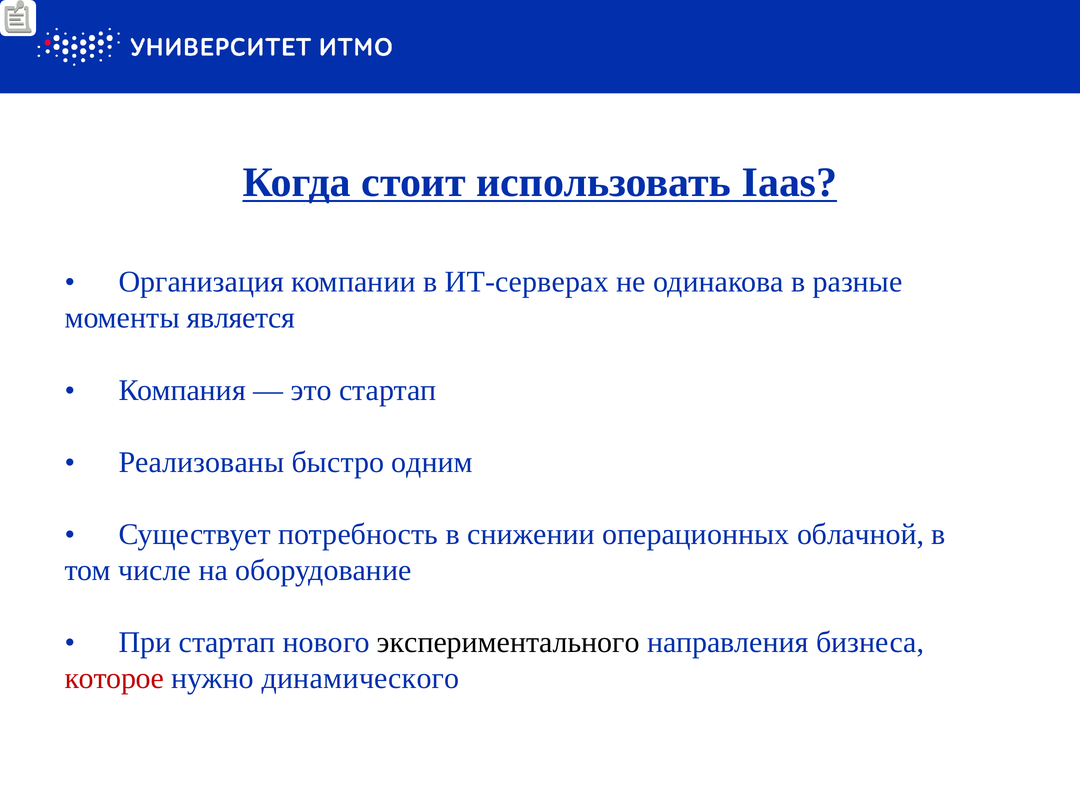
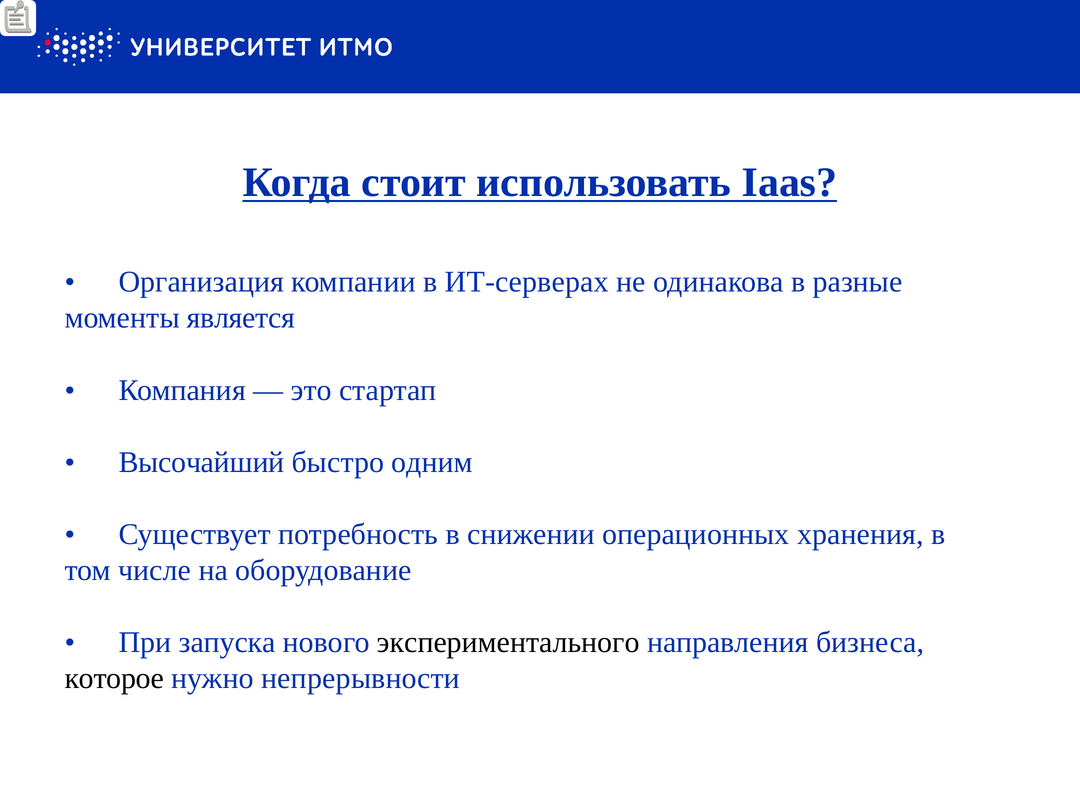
Реализованы: Реализованы -> Высочайший (202, 462)
облачной: облачной -> хранения (860, 534)
При стартап: стартап -> запуска (227, 642)
которое colour: red -> black (114, 678)
динамического: динамического -> непрерывности (361, 678)
